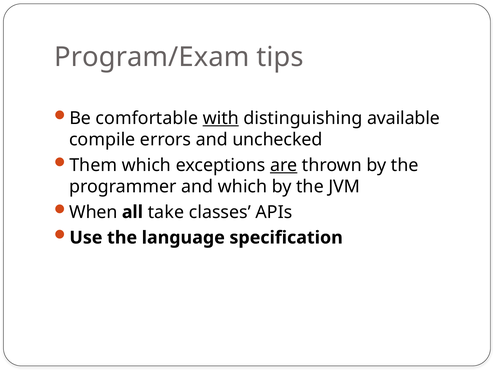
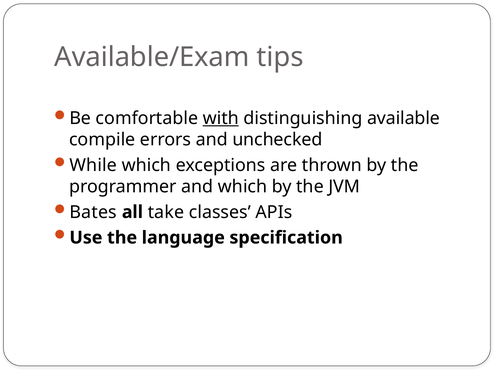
Program/Exam: Program/Exam -> Available/Exam (152, 57)
Them: Them -> While (93, 165)
are underline: present -> none (284, 165)
When: When -> Bates (93, 212)
